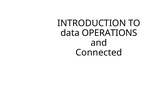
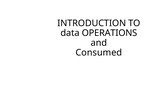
Connected: Connected -> Consumed (99, 52)
